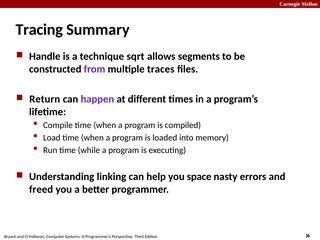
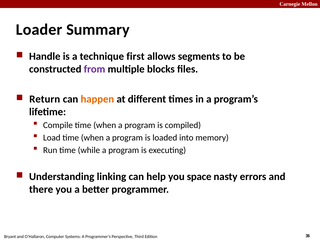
Tracing: Tracing -> Loader (39, 30)
sqrt: sqrt -> first (136, 56)
traces: traces -> blocks (161, 69)
happen colour: purple -> orange (97, 99)
freed: freed -> there (41, 189)
